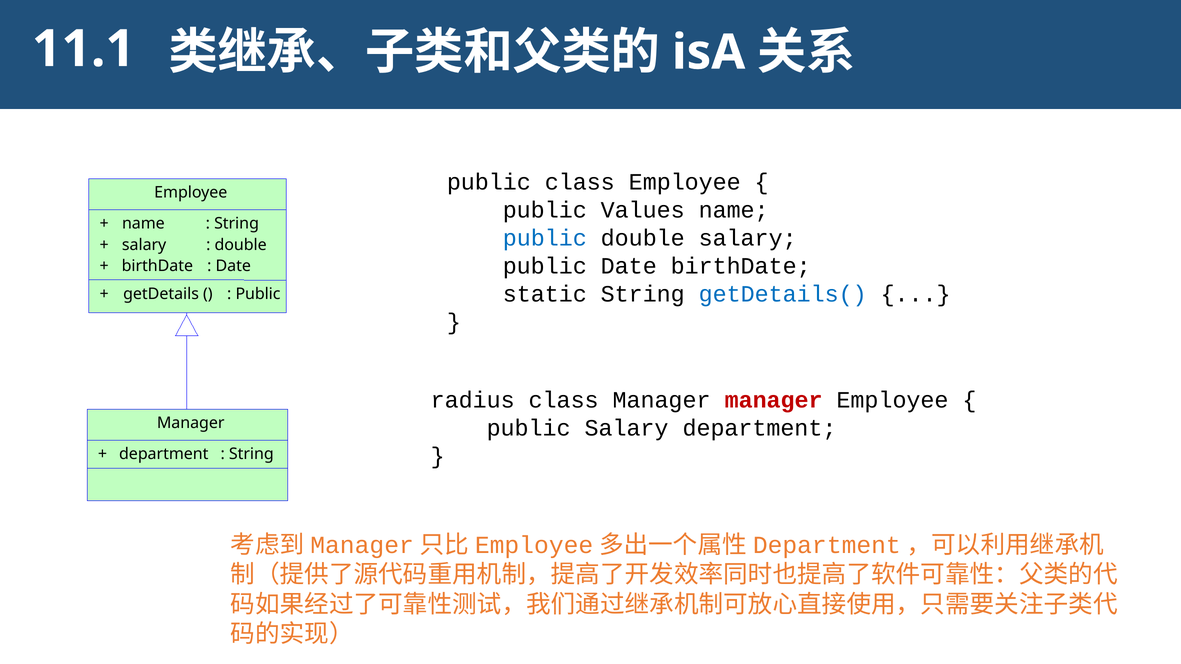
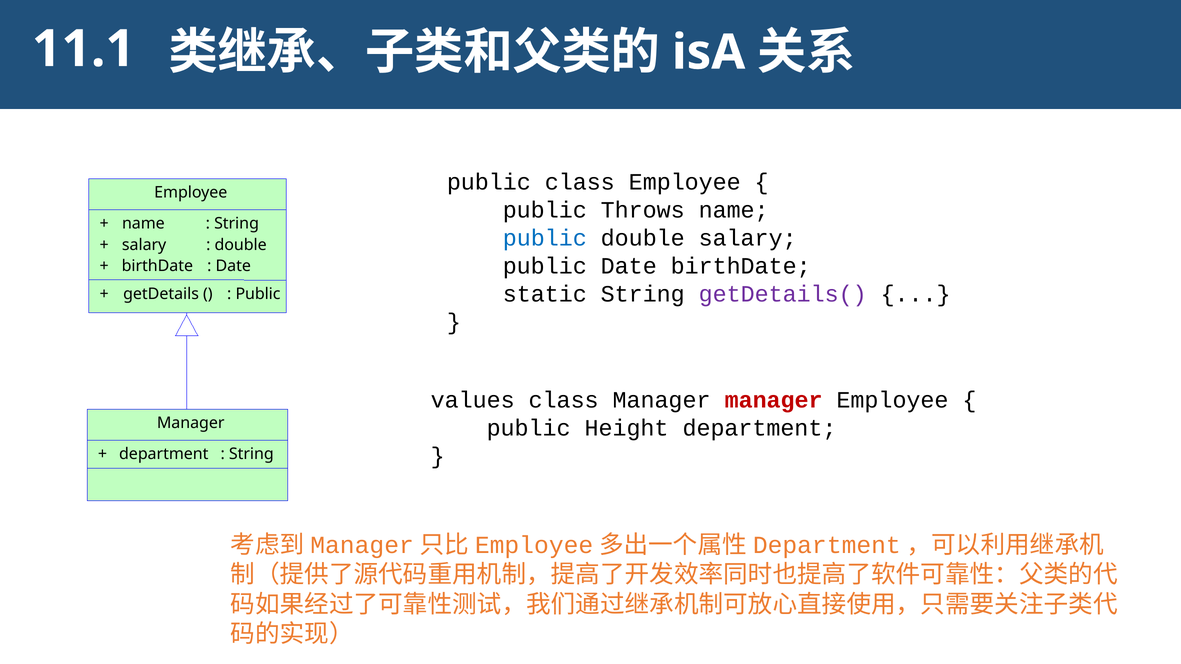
Values: Values -> Throws (643, 210)
getDetails( colour: blue -> purple (783, 294)
radius: radius -> values (473, 400)
public Salary: Salary -> Height (627, 428)
